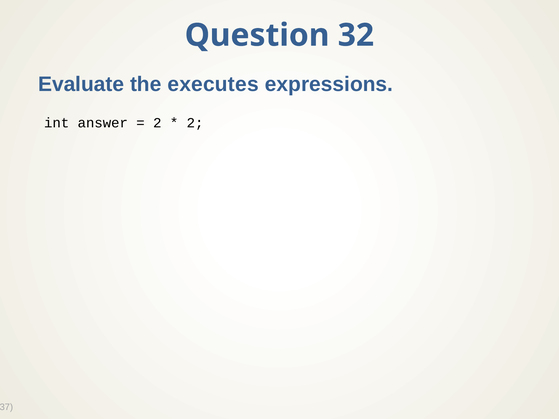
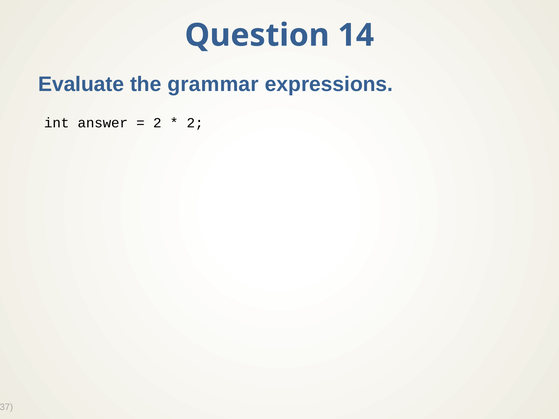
32: 32 -> 14 (356, 35)
executes: executes -> grammar (213, 84)
